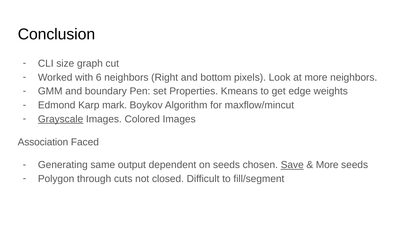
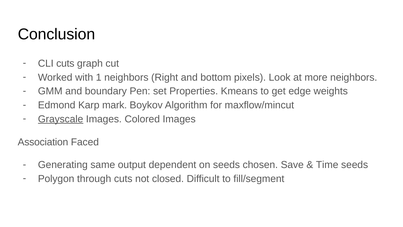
CLI size: size -> cuts (65, 63)
6: 6 -> 1 (99, 77)
Save underline: present -> none (292, 165)
More: More -> Time (327, 165)
